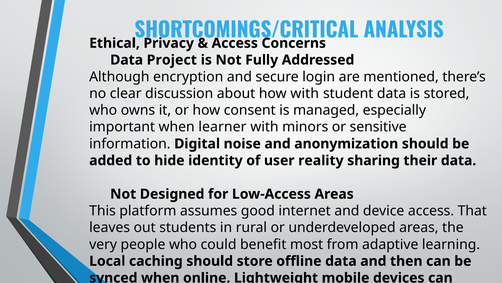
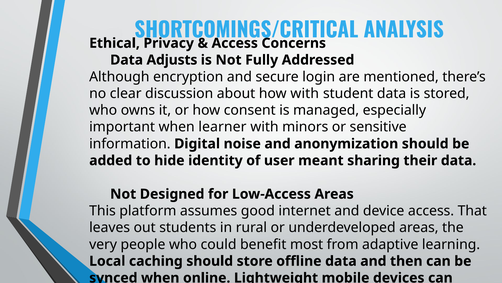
Project: Project -> Adjusts (172, 60)
reality: reality -> meant (321, 160)
